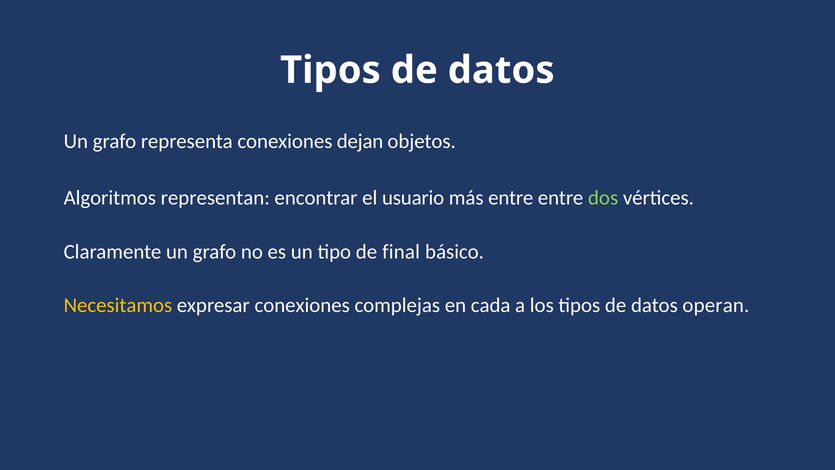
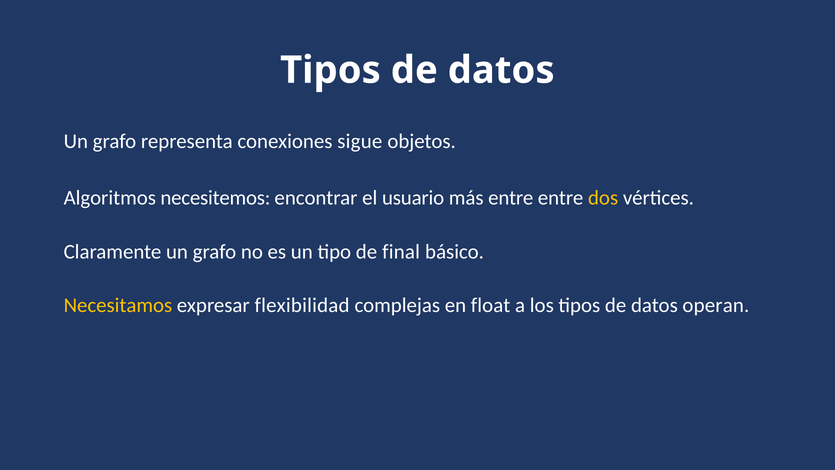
dejan: dejan -> sigue (360, 141)
representan: representan -> necesitemos (215, 198)
dos colour: light green -> yellow (603, 198)
expresar conexiones: conexiones -> flexibilidad (302, 305)
cada: cada -> float (491, 305)
